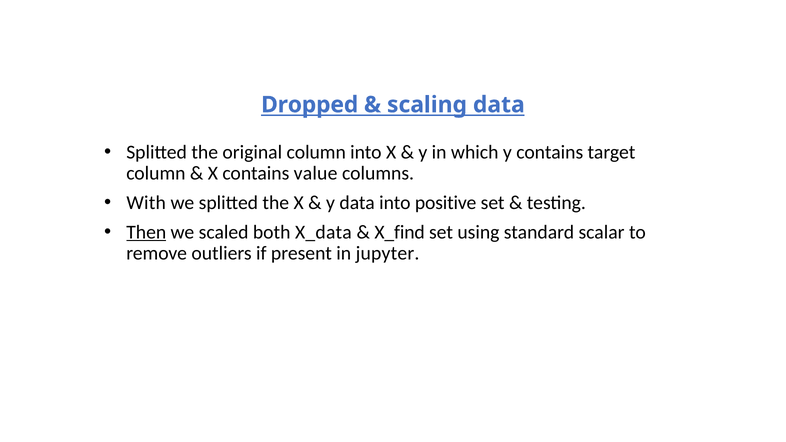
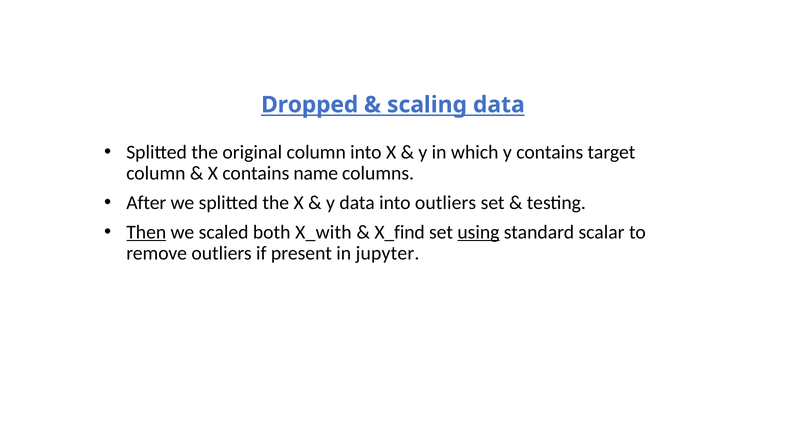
value: value -> name (316, 173)
With: With -> After (146, 203)
into positive: positive -> outliers (446, 203)
X_data: X_data -> X_with (323, 232)
using underline: none -> present (478, 232)
